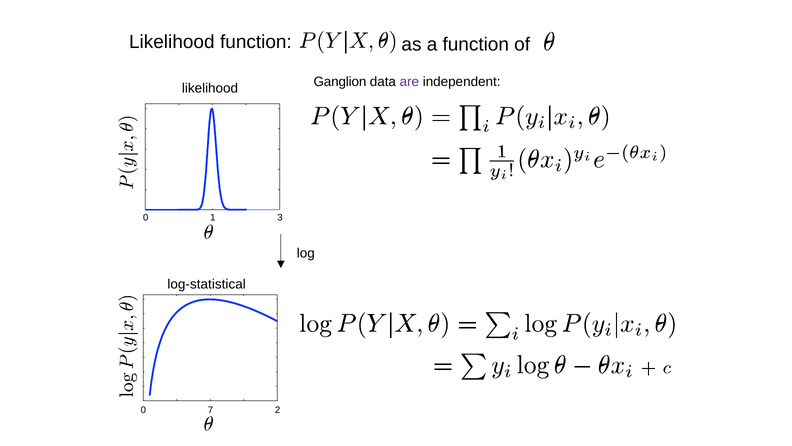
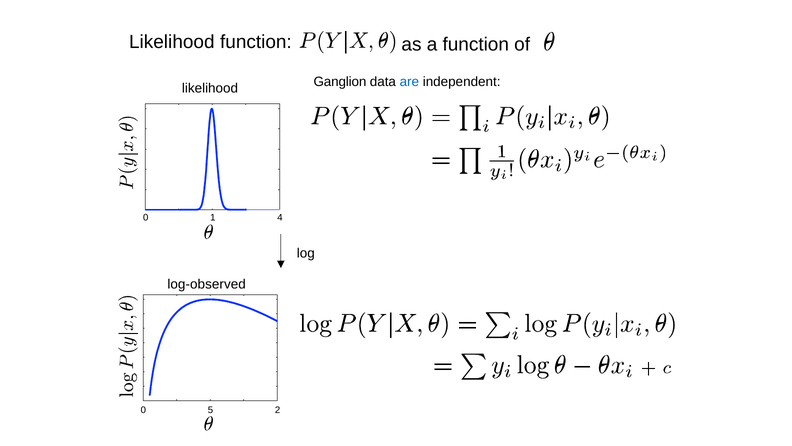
are colour: purple -> blue (409, 82)
3: 3 -> 4 (280, 217)
log-statistical: log-statistical -> log-observed (207, 284)
7: 7 -> 5 (210, 410)
